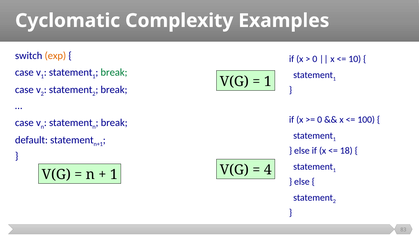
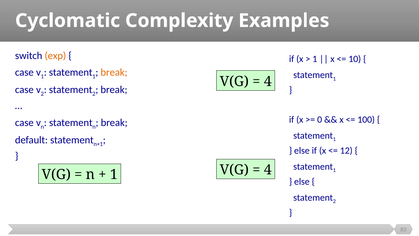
0: 0 -> 1 (315, 59)
break colour: green -> orange (114, 72)
1: 1 -> 4 (268, 81)
18: 18 -> 12 (346, 150)
